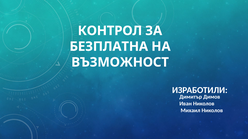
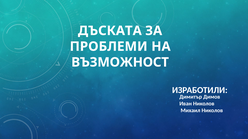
КОНТРОЛ: КОНТРОЛ -> ДЪСКАТА (110, 31)
БЕЗПЛАТНА: БЕЗПЛАТНА -> ПРОБЛЕМИ (109, 47)
